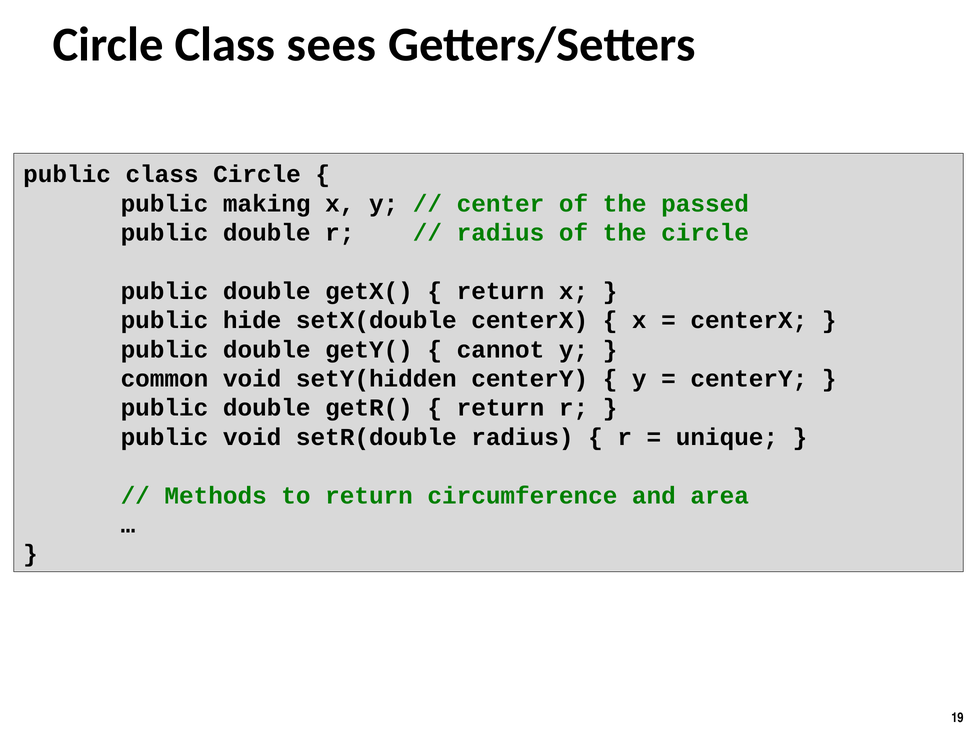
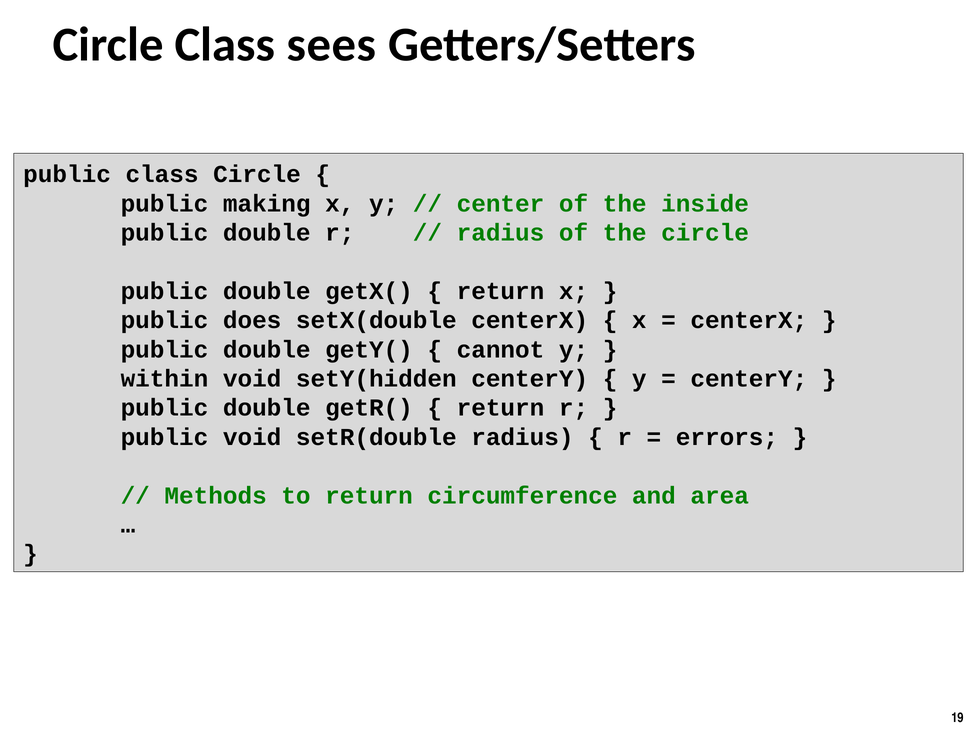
passed: passed -> inside (705, 204)
hide: hide -> does (252, 321)
common: common -> within (164, 379)
unique: unique -> errors (727, 437)
